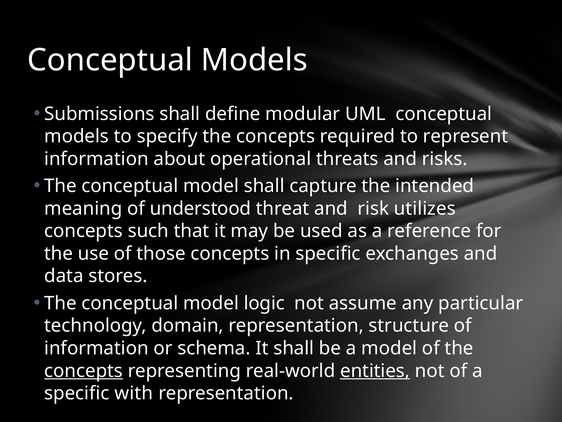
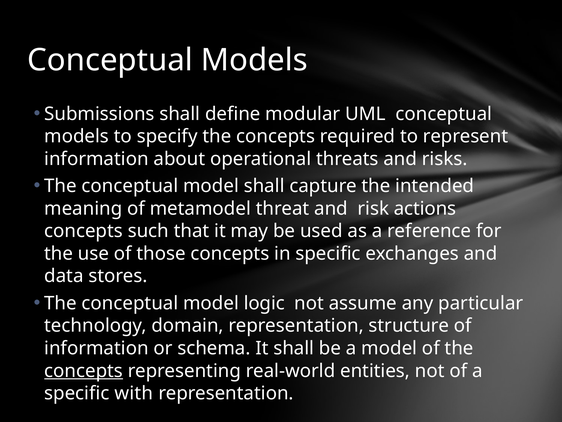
understood: understood -> metamodel (200, 208)
utilizes: utilizes -> actions (425, 208)
entities underline: present -> none (375, 370)
